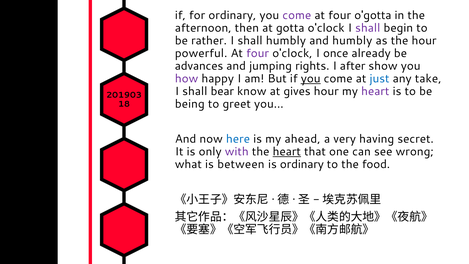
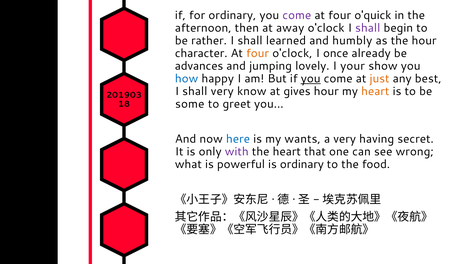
o'gotta: o'gotta -> o'quick (373, 15)
gotta: gotta -> away (290, 28)
shall humbly: humbly -> learned (286, 41)
powerful: powerful -> character (201, 53)
four colour: purple -> orange (258, 53)
rights: rights -> lovely (312, 66)
after: after -> your (353, 66)
how colour: purple -> blue (187, 79)
just colour: blue -> orange (380, 79)
take: take -> best (428, 79)
shall bear: bear -> very (222, 91)
heart colour: purple -> orange (375, 91)
being: being -> some (190, 104)
ahead: ahead -> wants (303, 139)
heart underline: present -> none (287, 152)
between: between -> powerful (241, 164)
